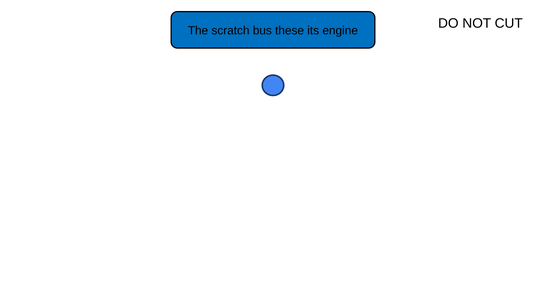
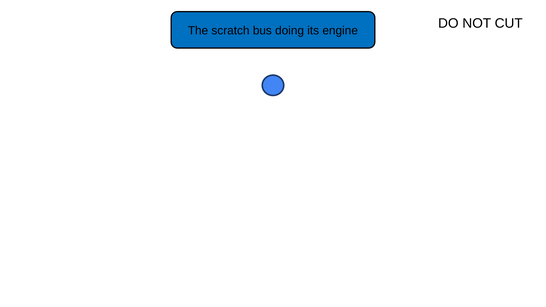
these: these -> doing (290, 31)
